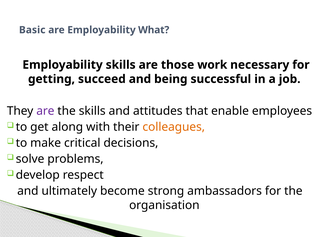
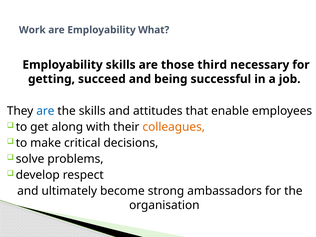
Basic: Basic -> Work (32, 30)
work: work -> third (212, 65)
are colour: purple -> blue (45, 111)
